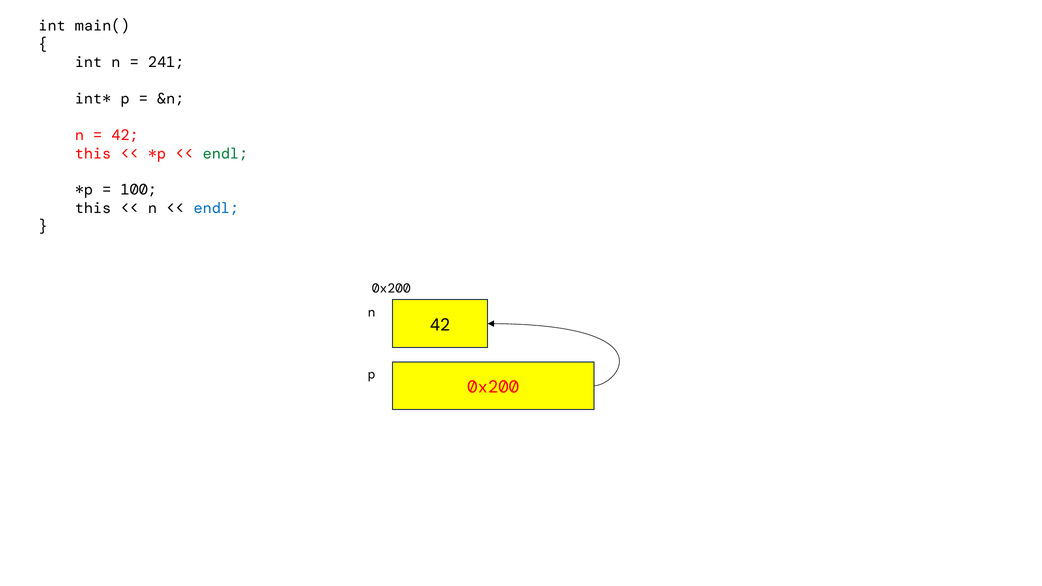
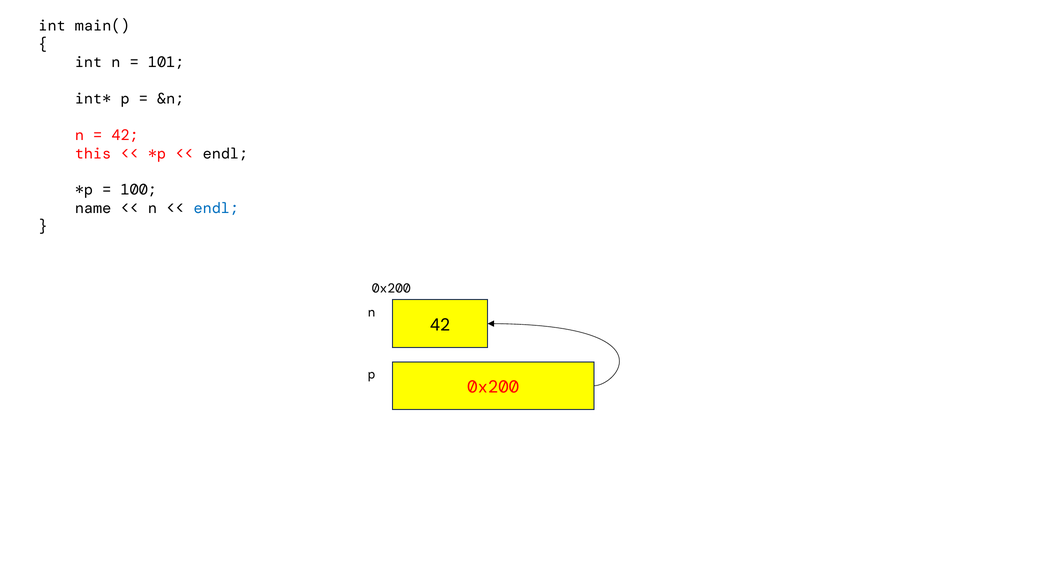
241: 241 -> 101 (166, 62)
endl colour: green -> black (225, 154)
this: this -> name (93, 208)
